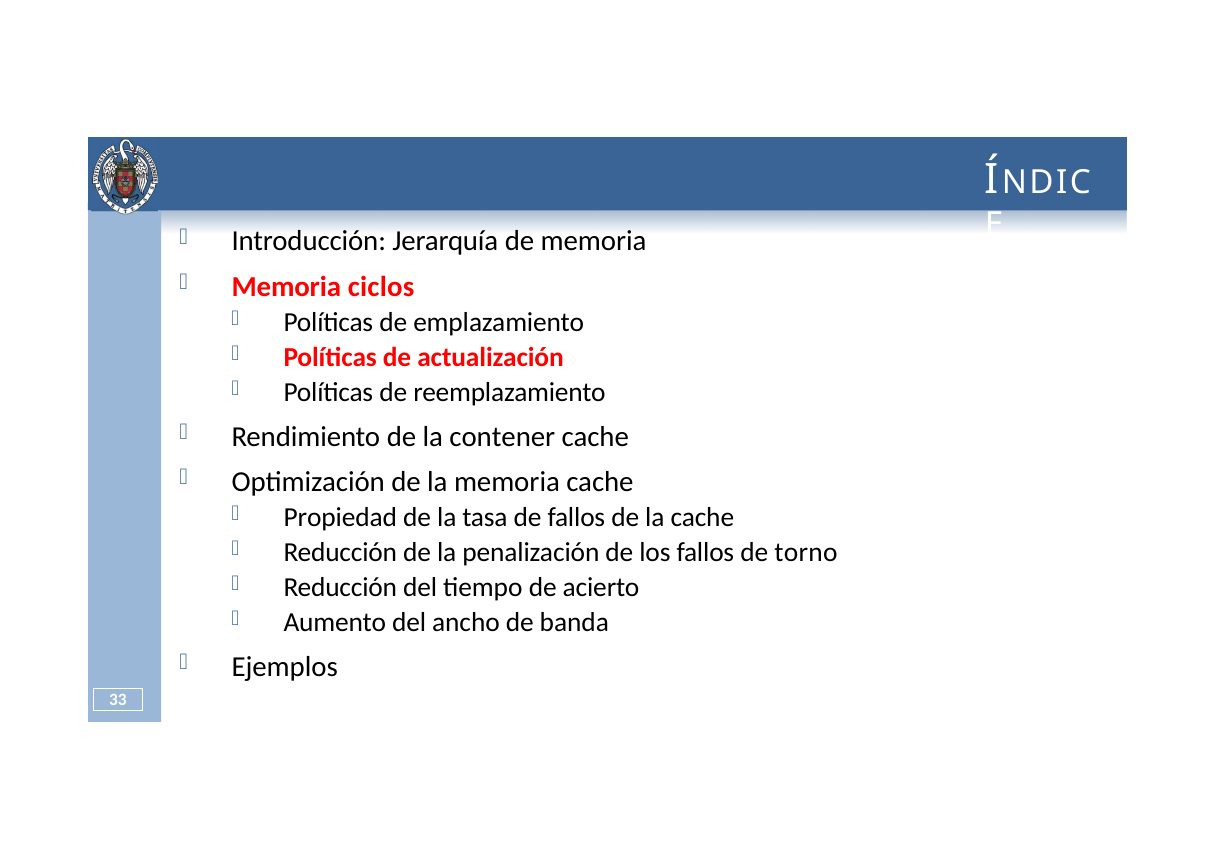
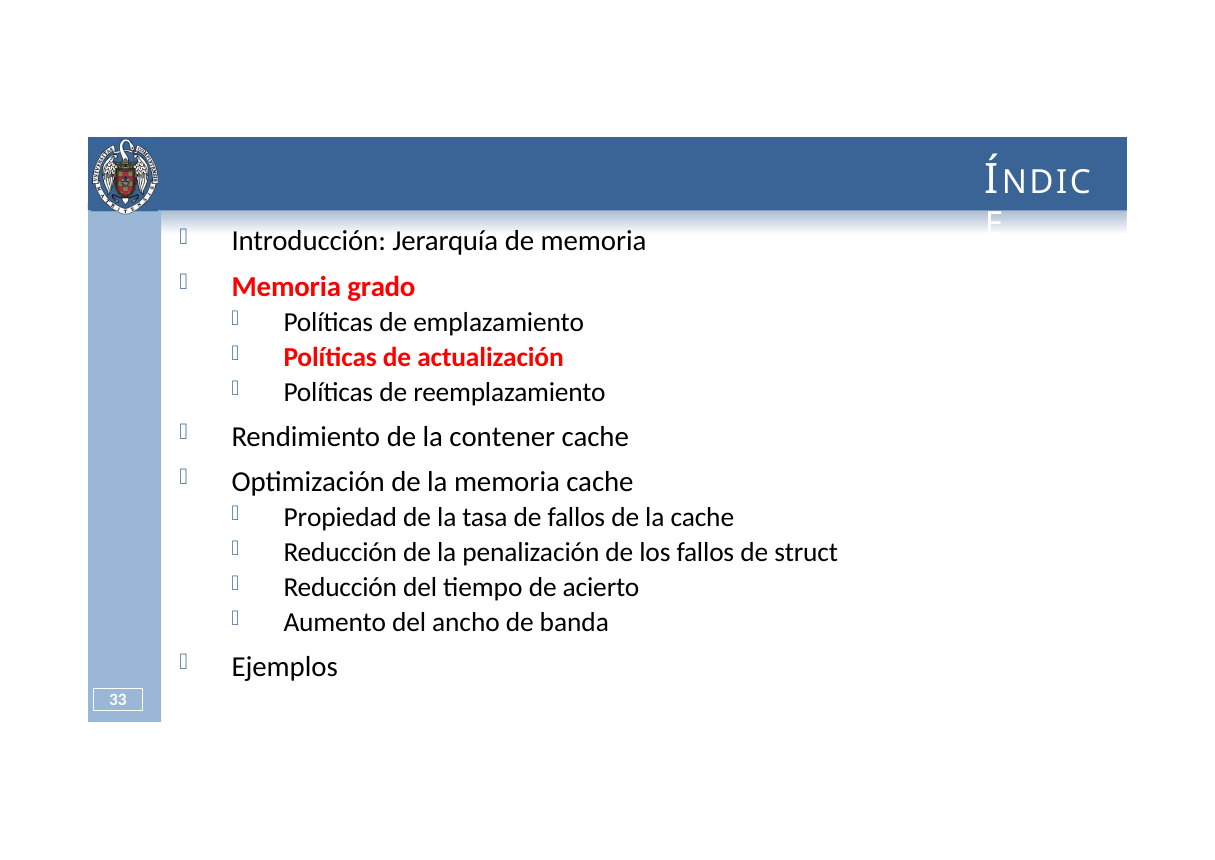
ciclos: ciclos -> grado (381, 286)
torno: torno -> struct (806, 552)
